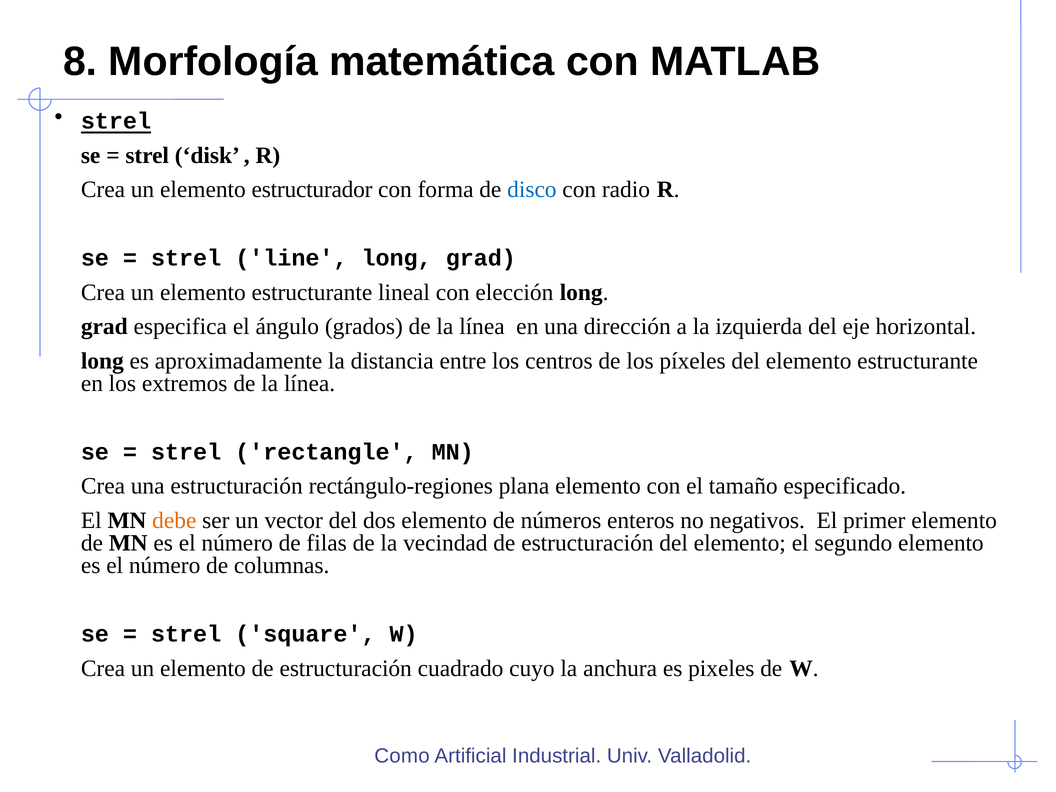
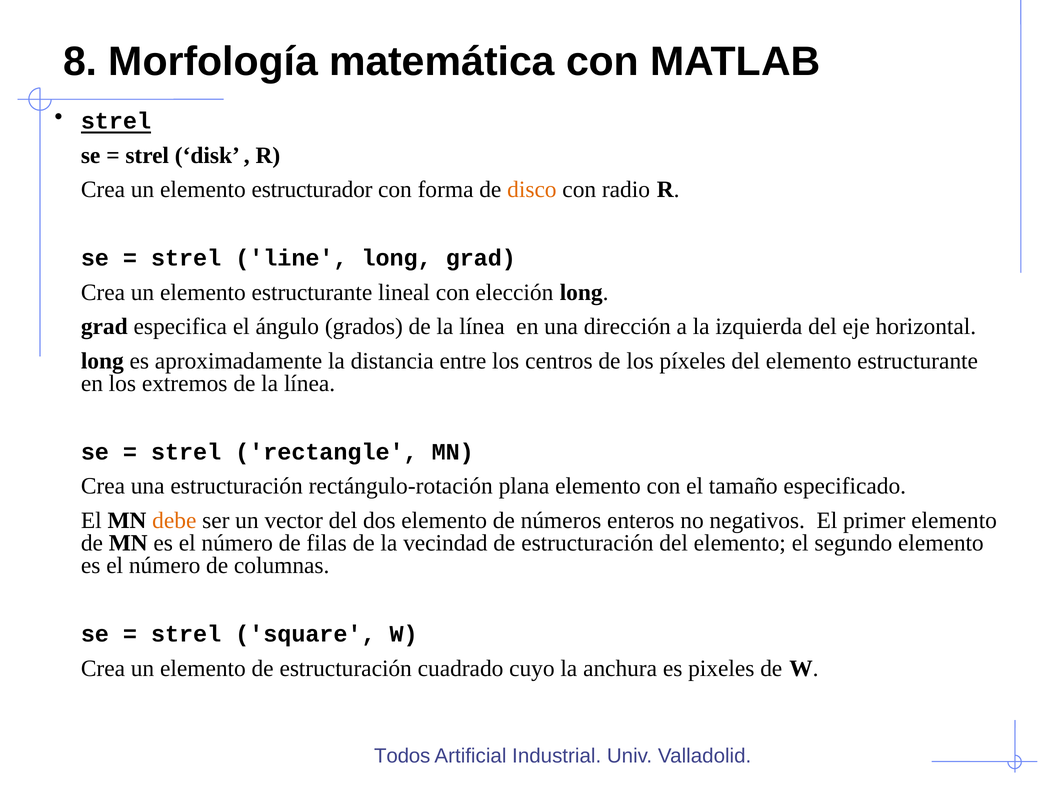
disco colour: blue -> orange (532, 190)
rectángulo-regiones: rectángulo-regiones -> rectángulo-rotación (401, 486)
Como: Como -> Todos (402, 756)
